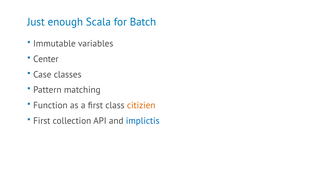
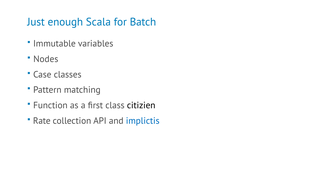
Center: Center -> Nodes (46, 59)
citizien colour: orange -> black (141, 105)
First: First -> Rate (42, 121)
